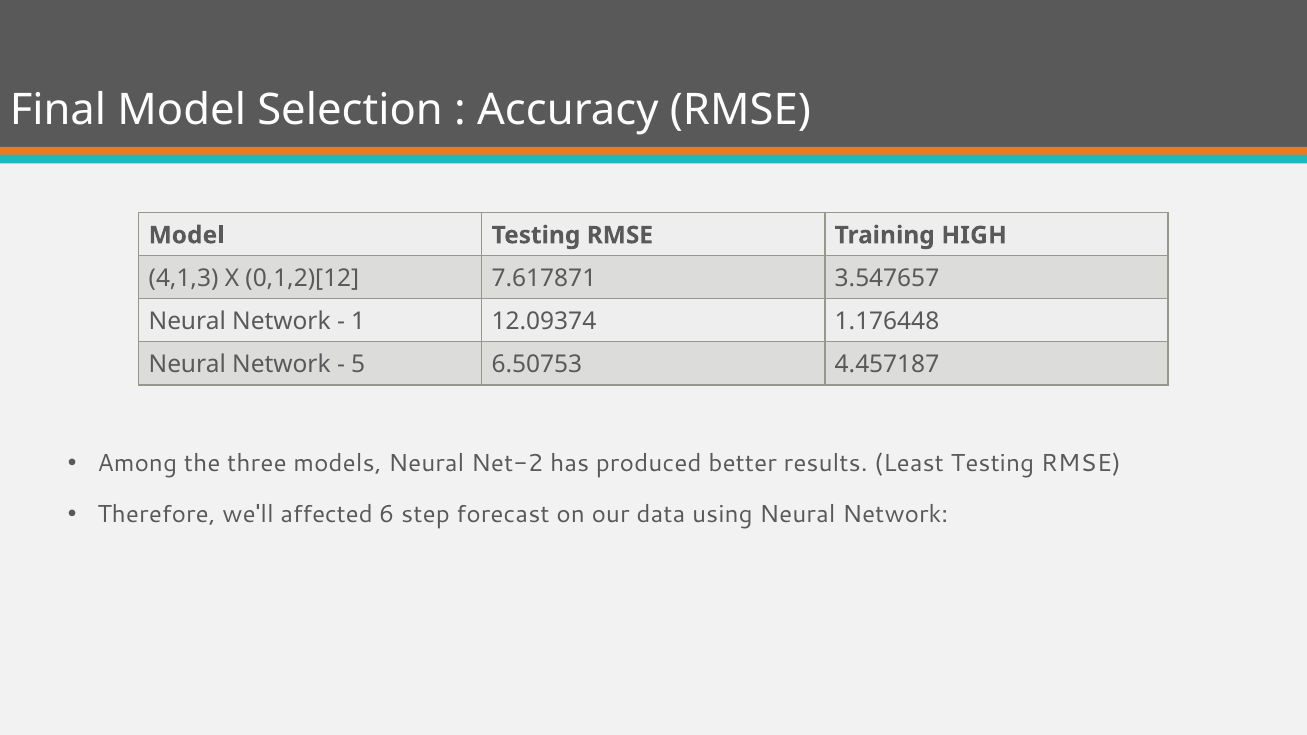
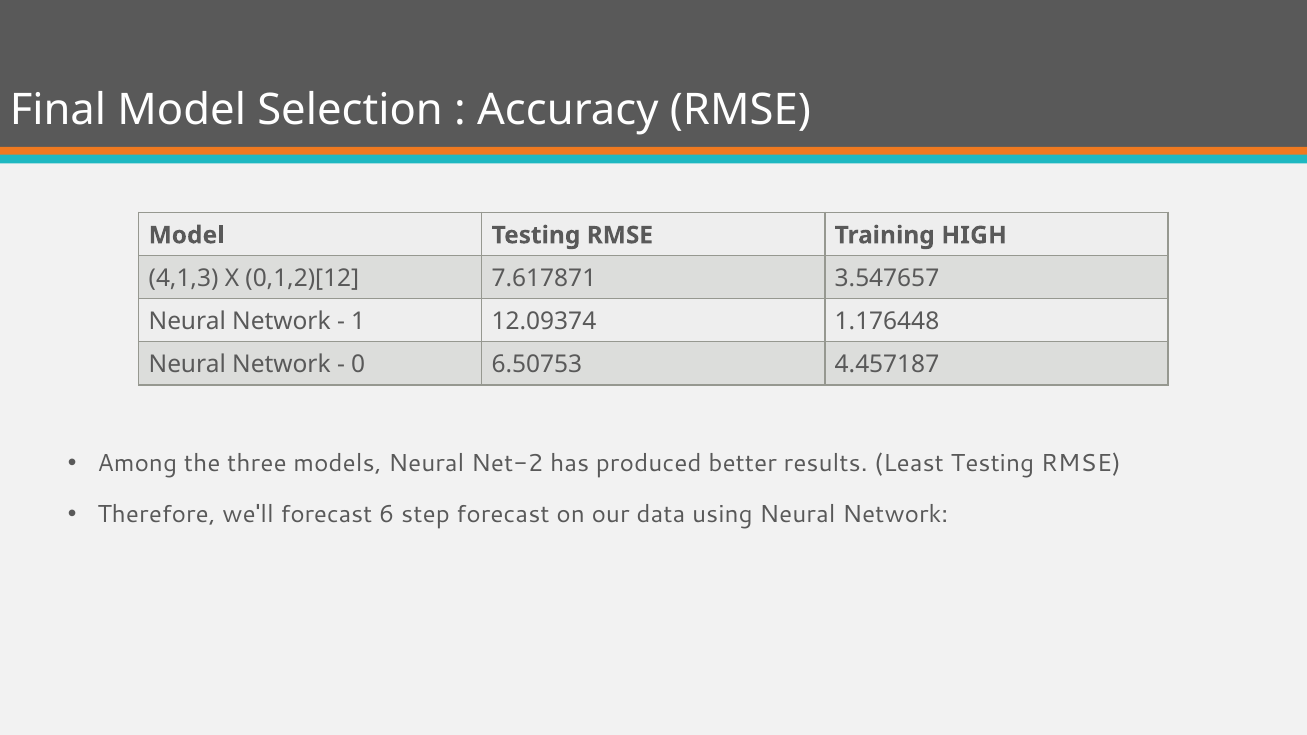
5: 5 -> 0 (358, 365)
we'll affected: affected -> forecast (327, 514)
